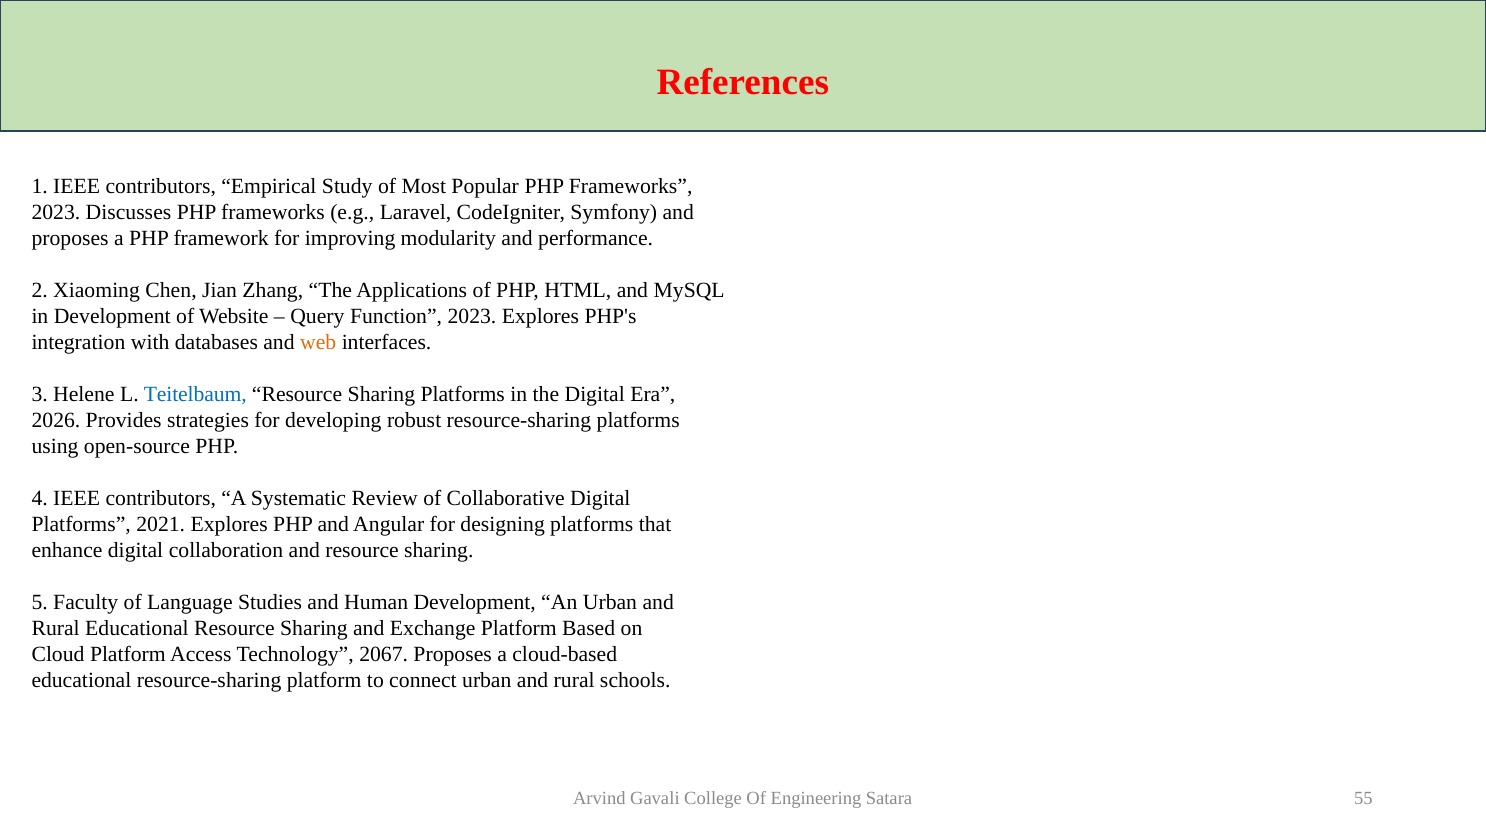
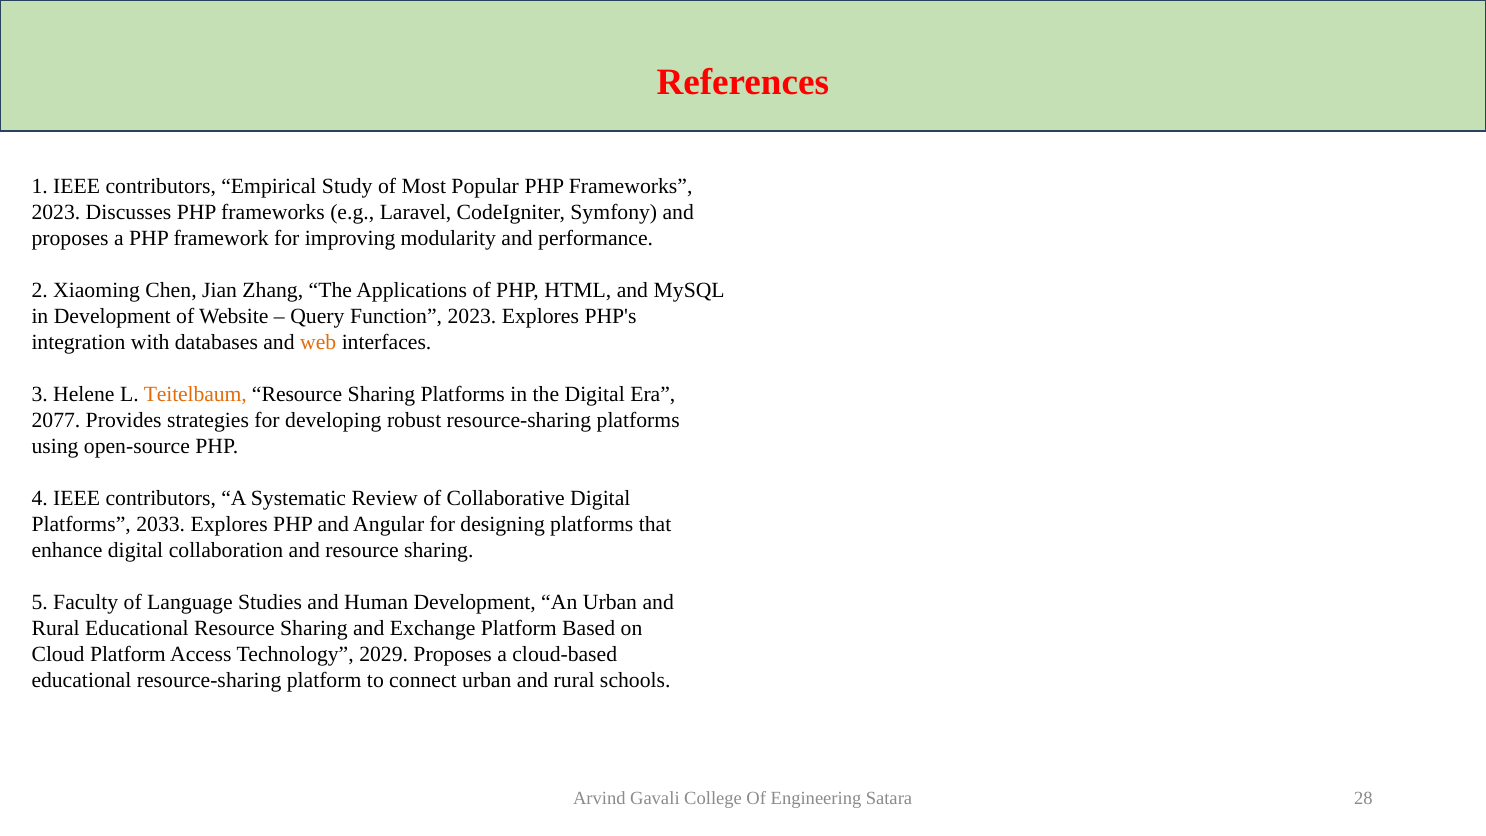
Teitelbaum colour: blue -> orange (195, 395)
2026: 2026 -> 2077 (56, 421)
2021: 2021 -> 2033 (161, 525)
2067: 2067 -> 2029 (384, 655)
55: 55 -> 28 (1363, 798)
